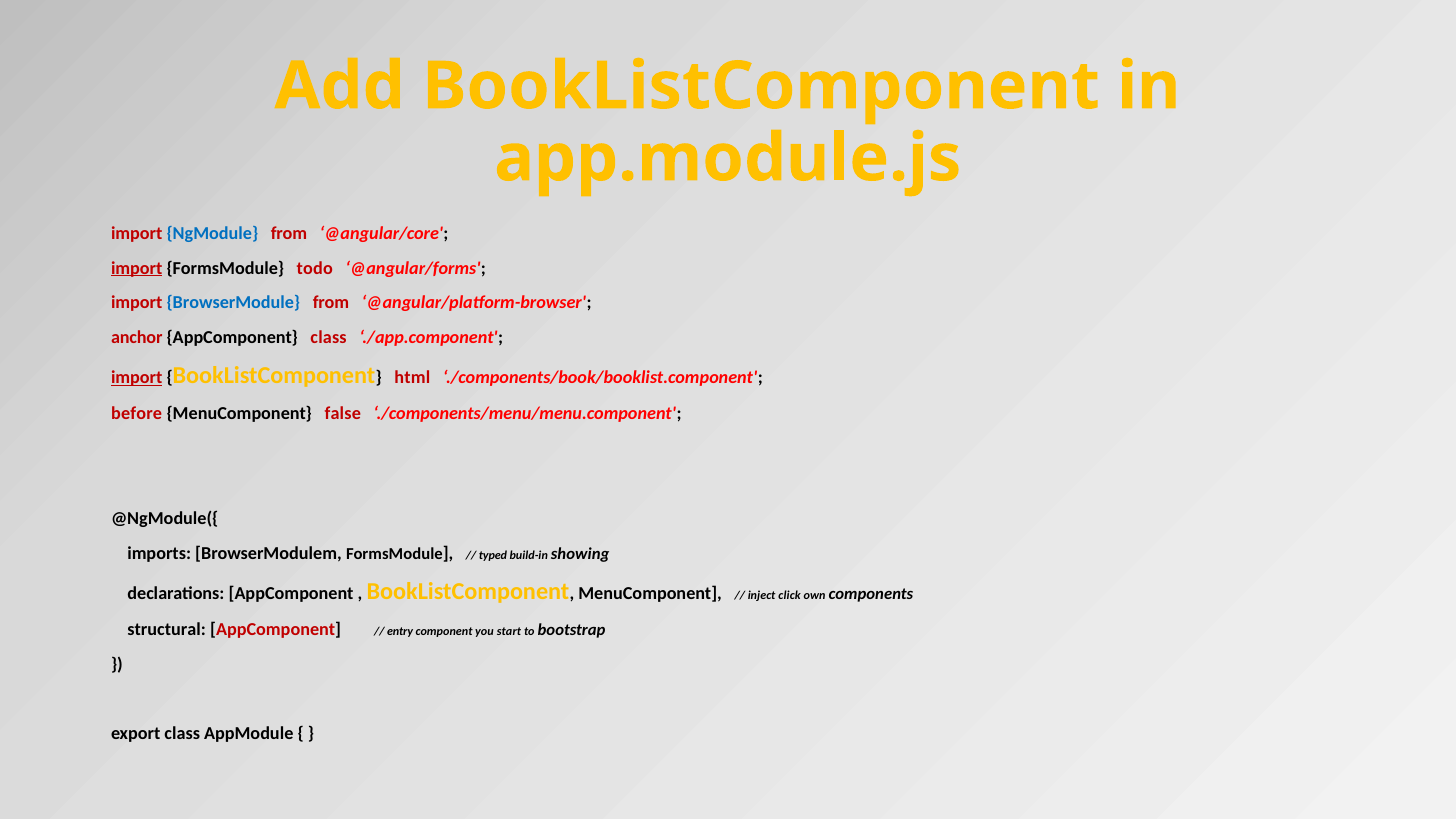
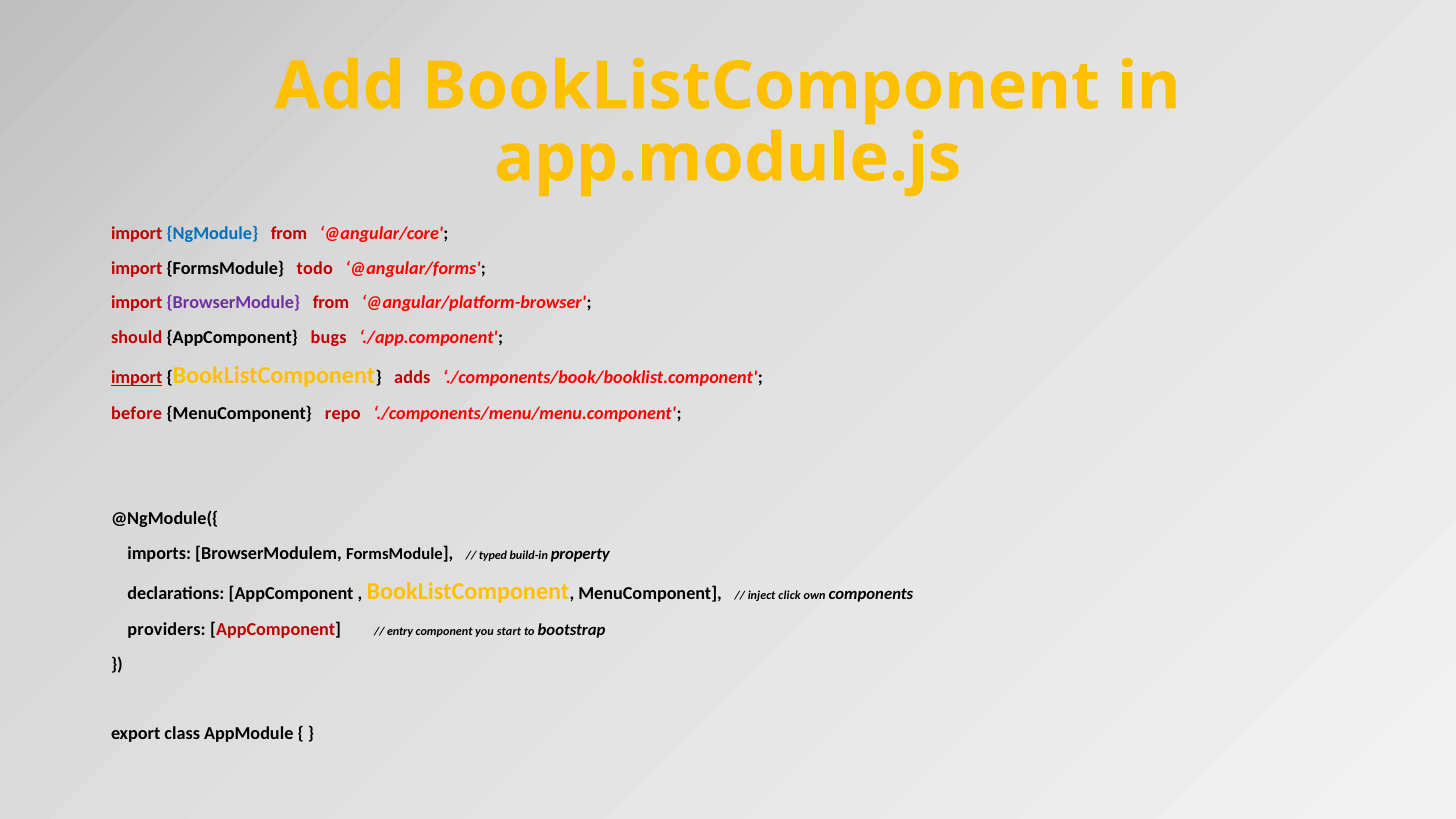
import underline: present -> none (137, 268)
BrowserModule colour: blue -> purple (233, 303)
anchor: anchor -> should (137, 338)
AppComponent class: class -> bugs (329, 338)
html: html -> adds (412, 378)
false: false -> repo (343, 414)
showing: showing -> property (580, 554)
structural: structural -> providers (167, 629)
